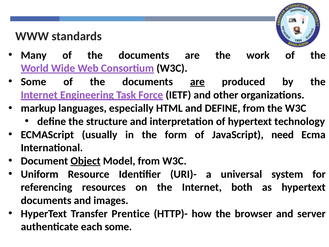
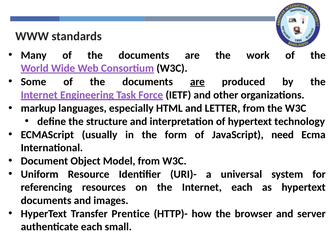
and DEFINE: DEFINE -> LETTER (223, 108)
Object underline: present -> none (86, 161)
Internet both: both -> each (242, 187)
each some: some -> small (118, 227)
